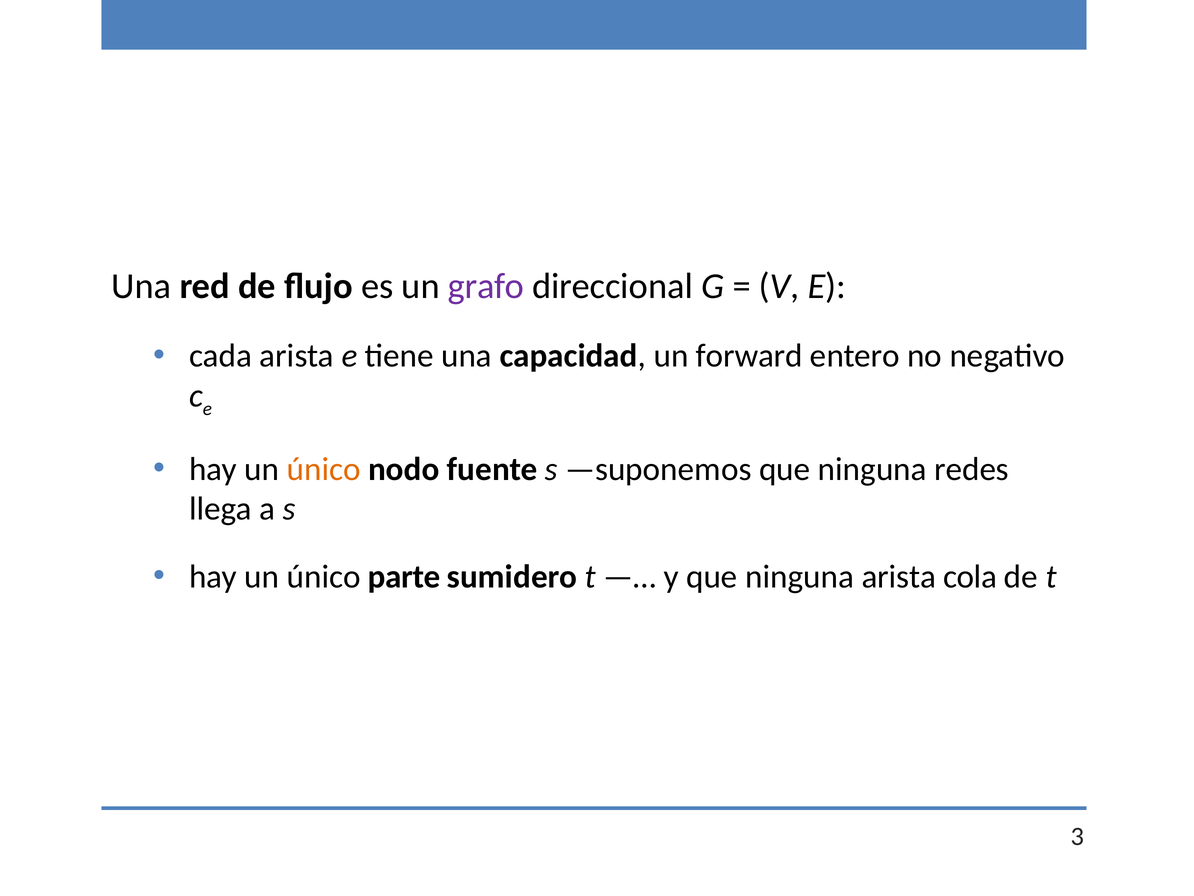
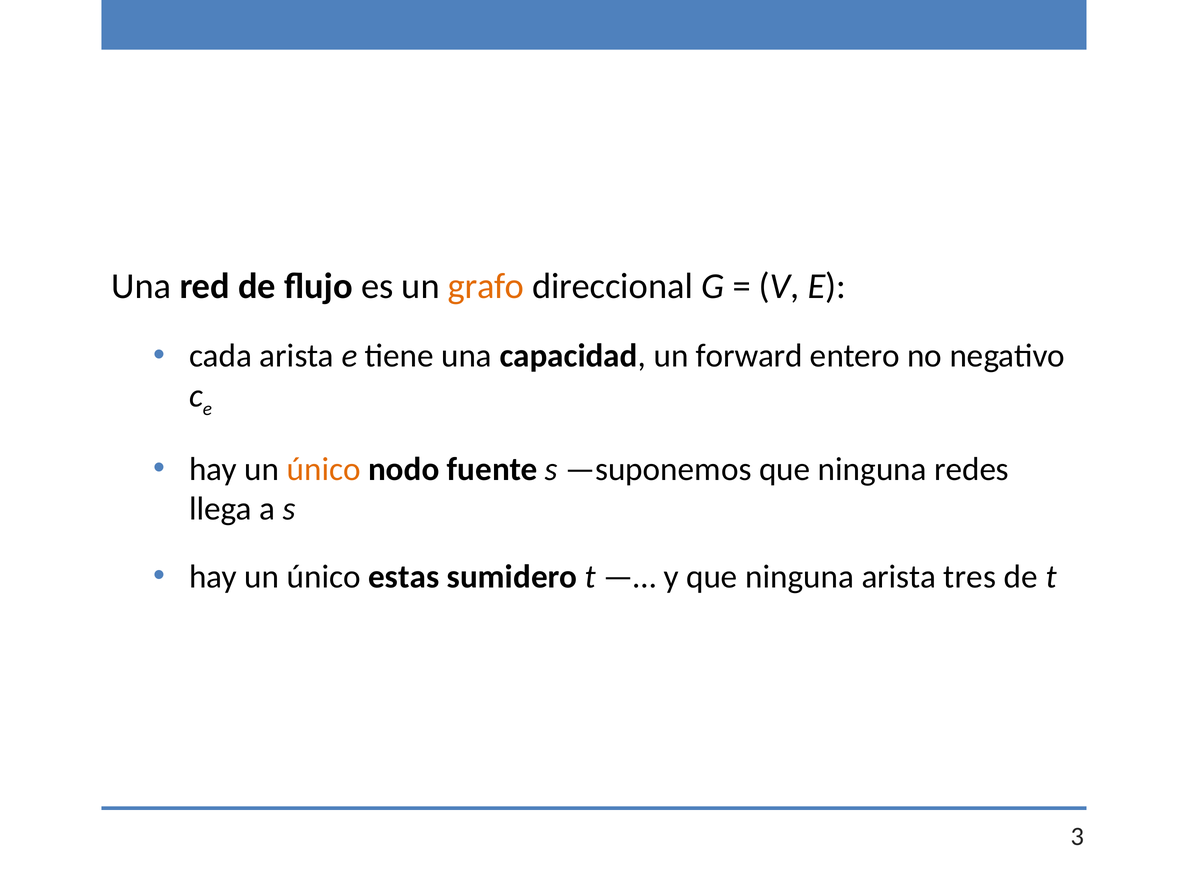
grafo colour: purple -> orange (486, 286)
parte: parte -> estas (404, 576)
cola: cola -> tres (970, 576)
